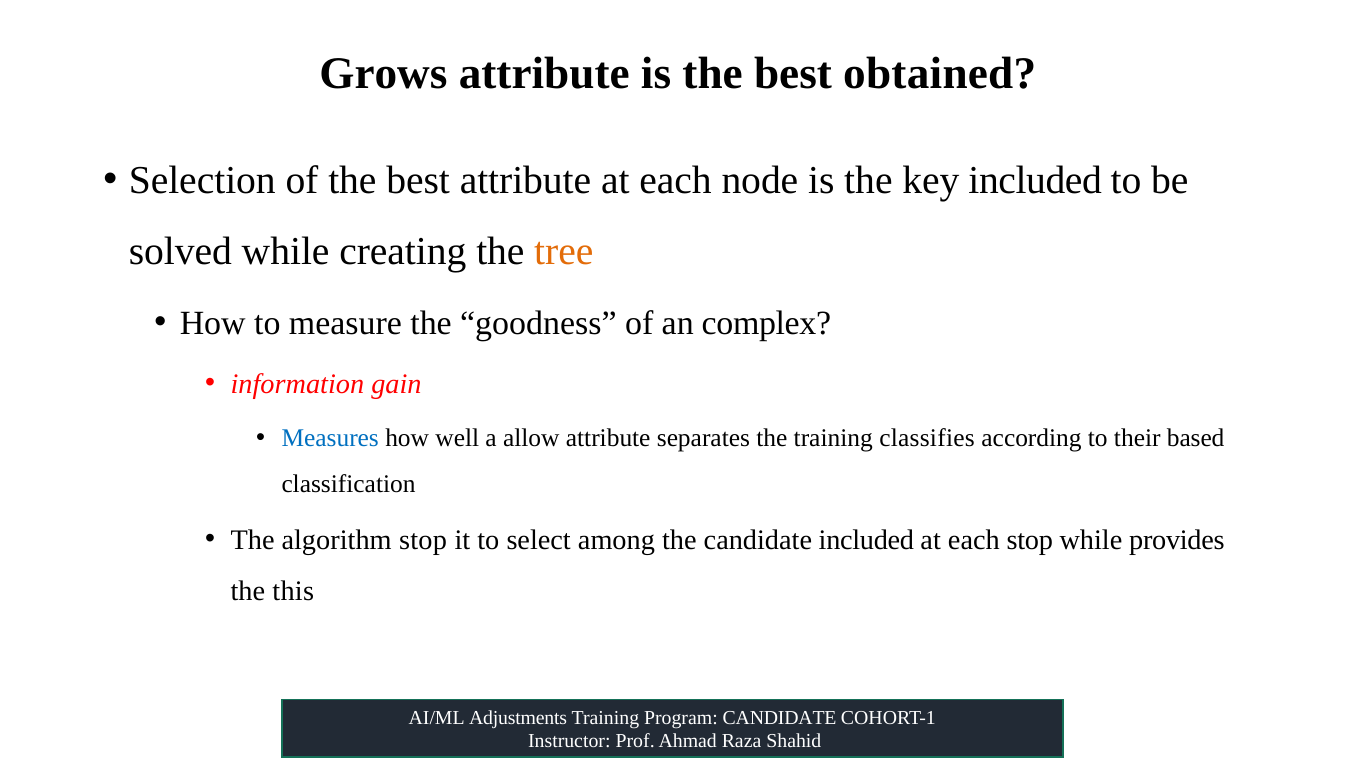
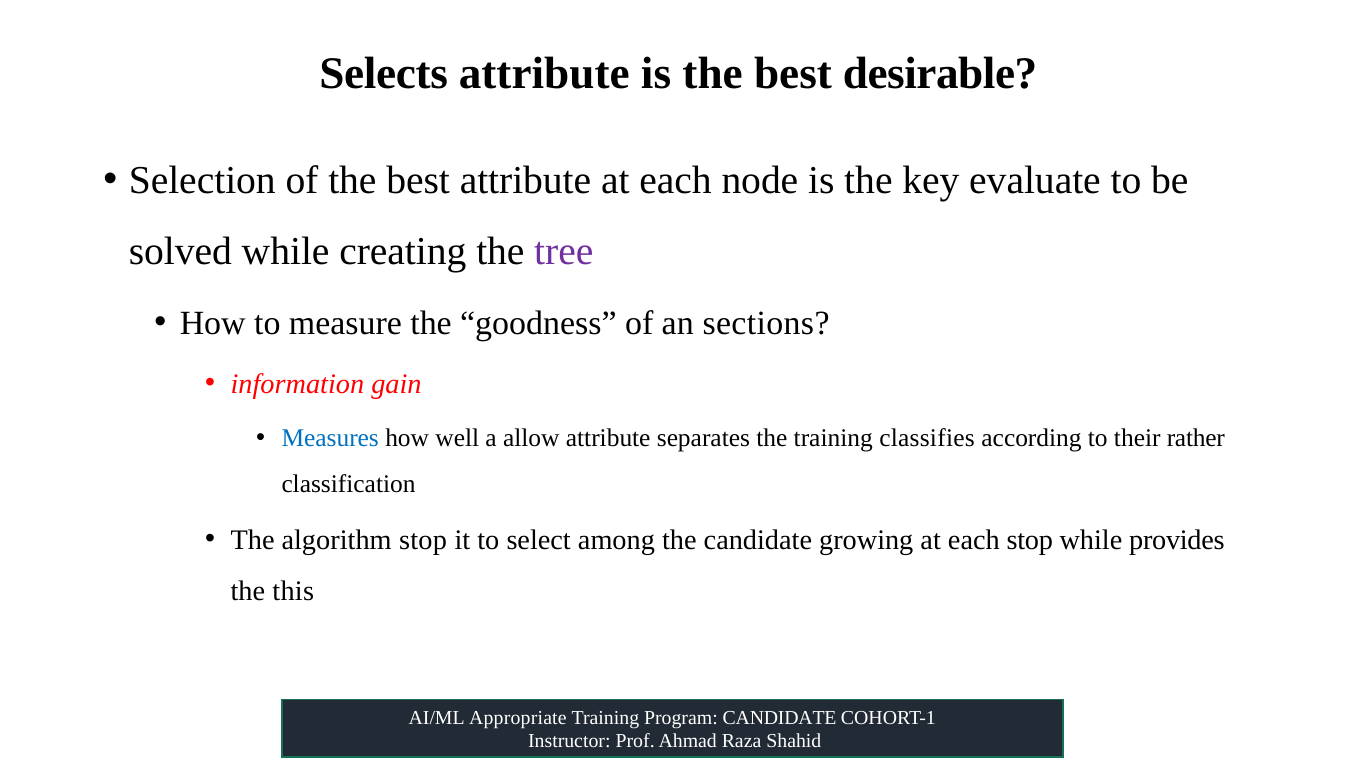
Grows: Grows -> Selects (384, 73)
obtained: obtained -> desirable (940, 73)
key included: included -> evaluate (1035, 181)
tree colour: orange -> purple (564, 252)
complex: complex -> sections (766, 323)
based: based -> rather (1196, 438)
candidate included: included -> growing (866, 540)
Adjustments: Adjustments -> Appropriate (518, 718)
